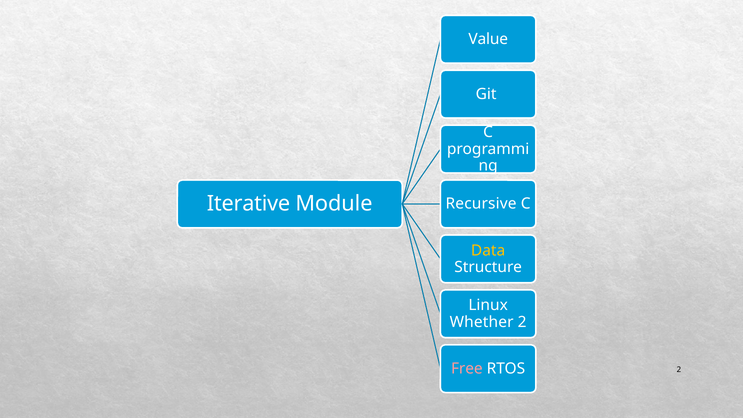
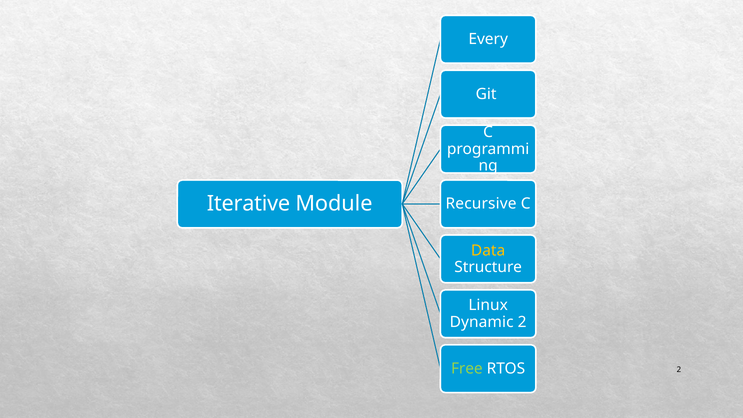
Value: Value -> Every (488, 39)
Whether: Whether -> Dynamic (482, 322)
Free colour: pink -> light green (467, 369)
